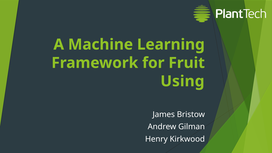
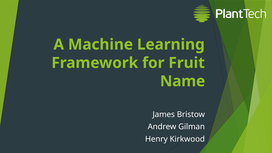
Using: Using -> Name (183, 81)
